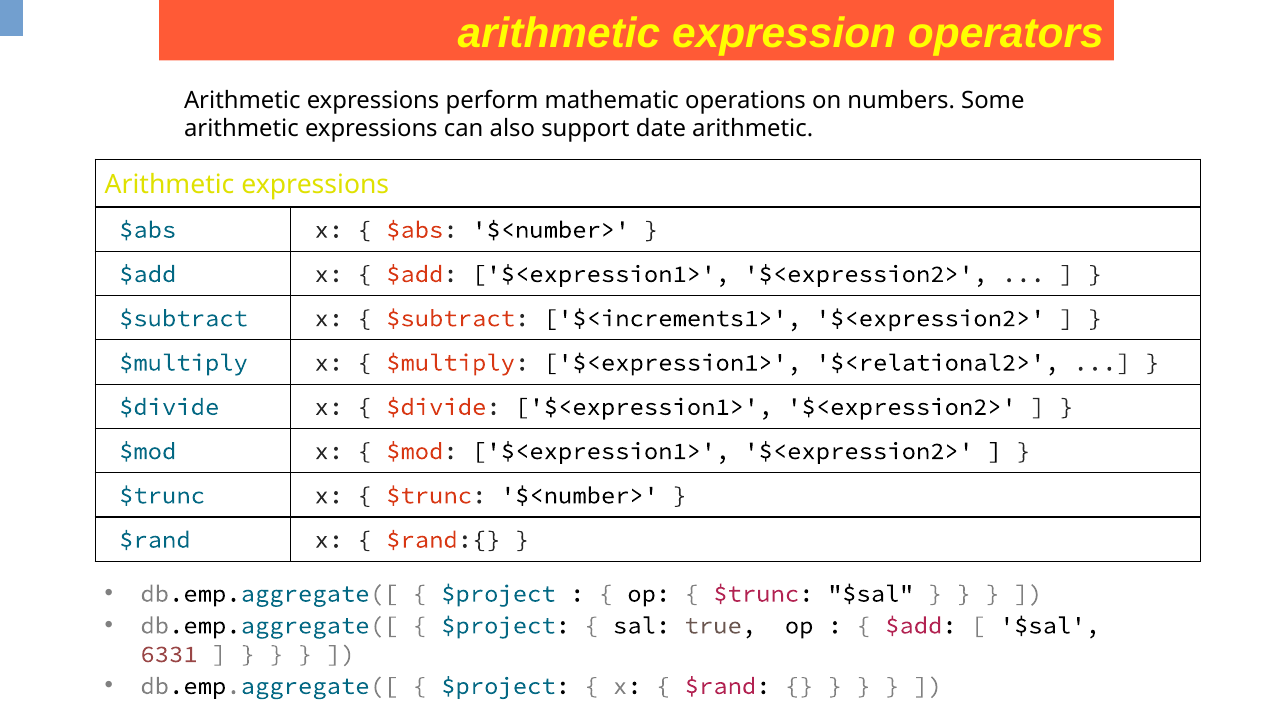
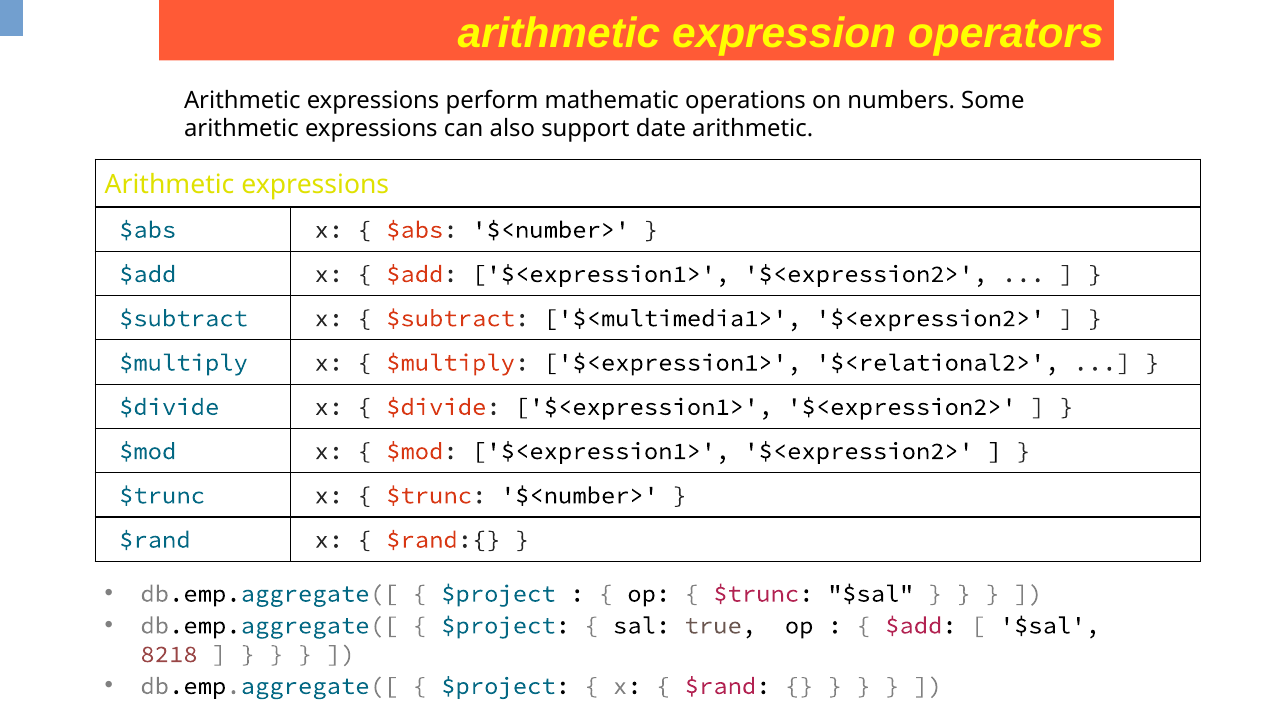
$<increments1>: $<increments1> -> $<multimedia1> (673, 318)
6331: 6331 -> 8218 (169, 654)
